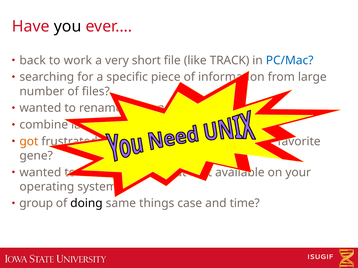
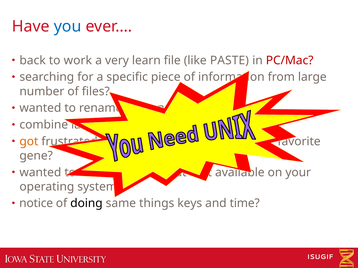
you colour: black -> blue (68, 26)
short: short -> learn (146, 61)
TRACK: TRACK -> PASTE (229, 61)
PC/Mac colour: blue -> red (290, 61)
group: group -> notice (36, 204)
case: case -> keys (190, 204)
